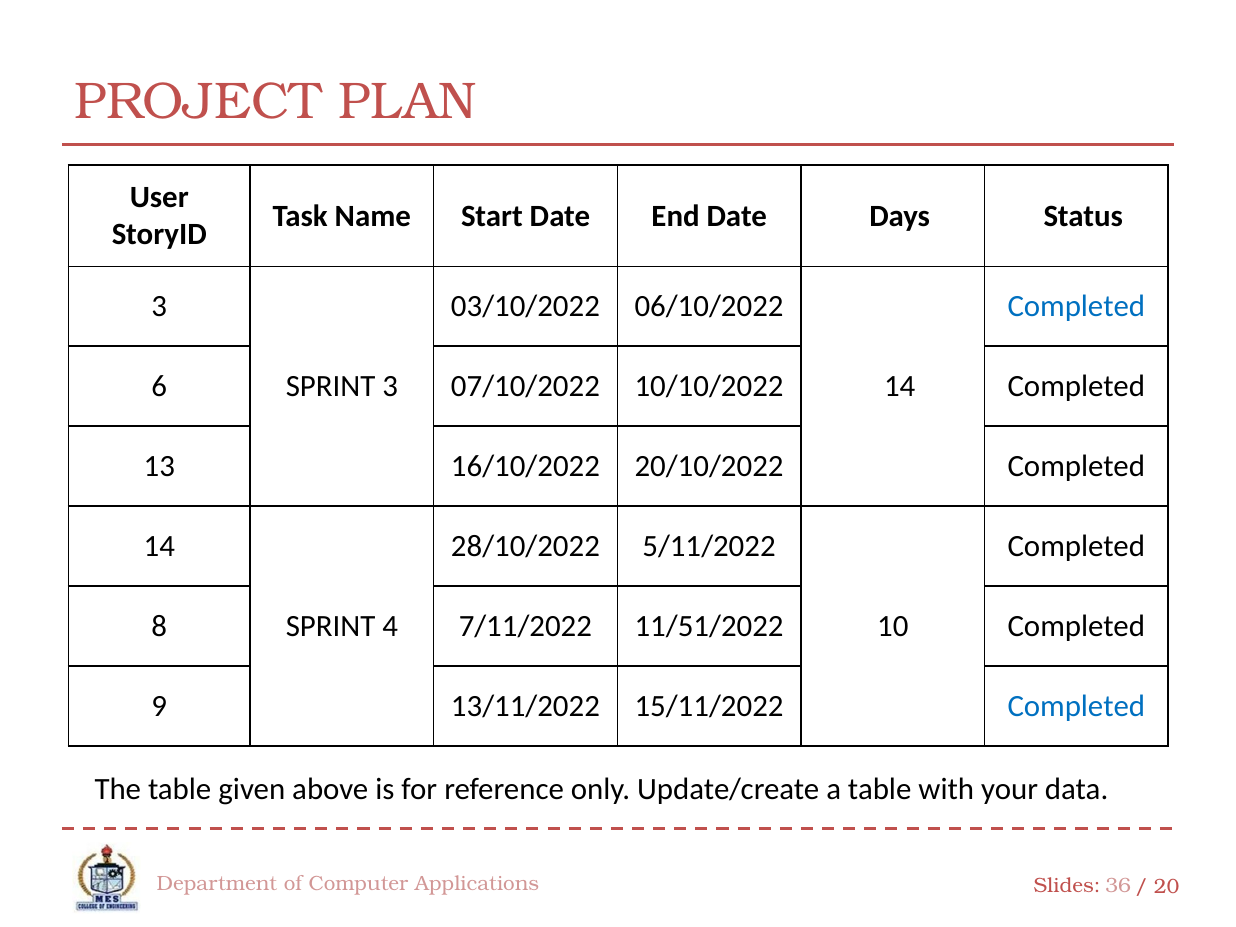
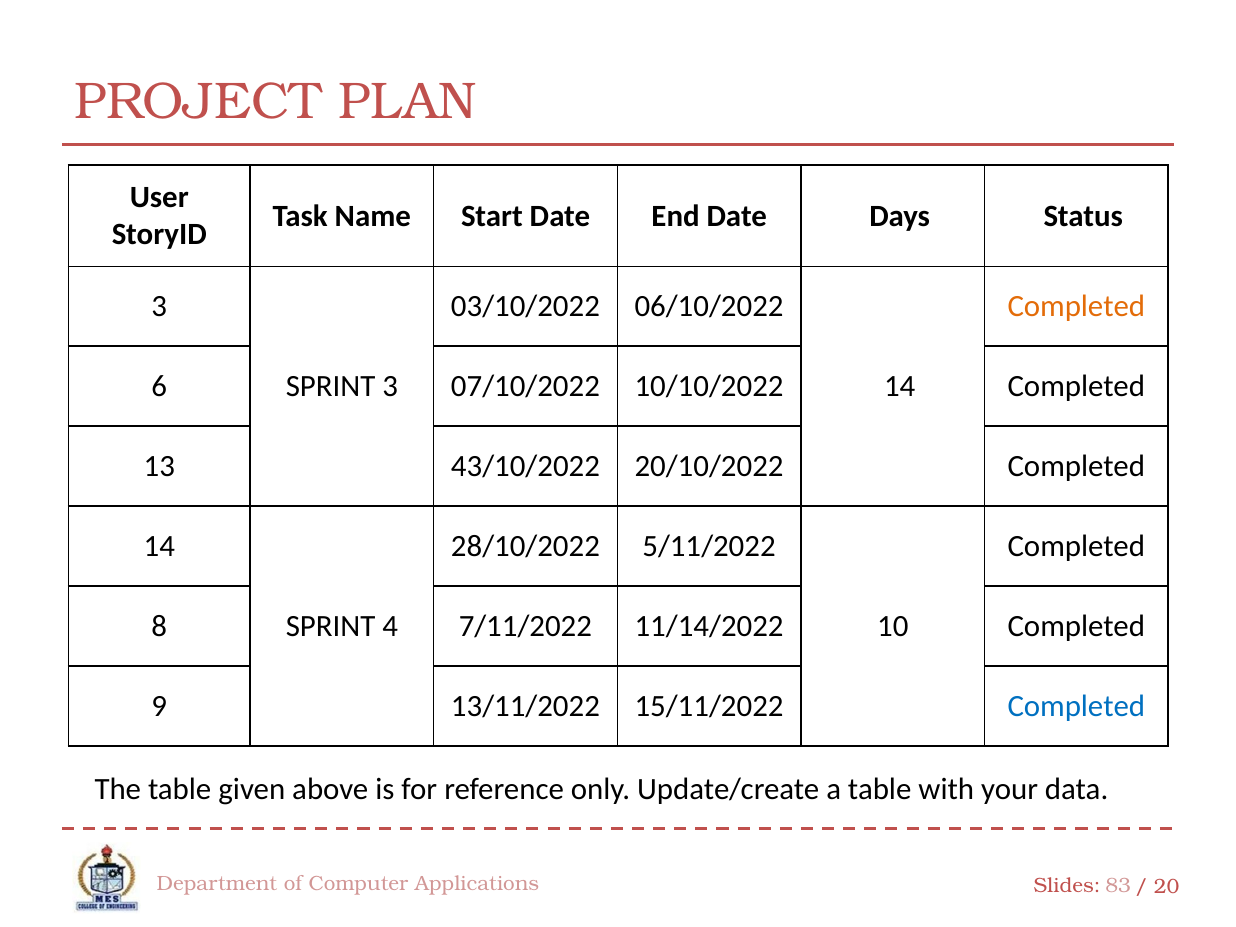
Completed colour: blue -> orange (1076, 307)
16/10/2022: 16/10/2022 -> 43/10/2022 (525, 467)
11/51/2022: 11/51/2022 -> 11/14/2022 (709, 626)
36: 36 -> 83 (1118, 886)
